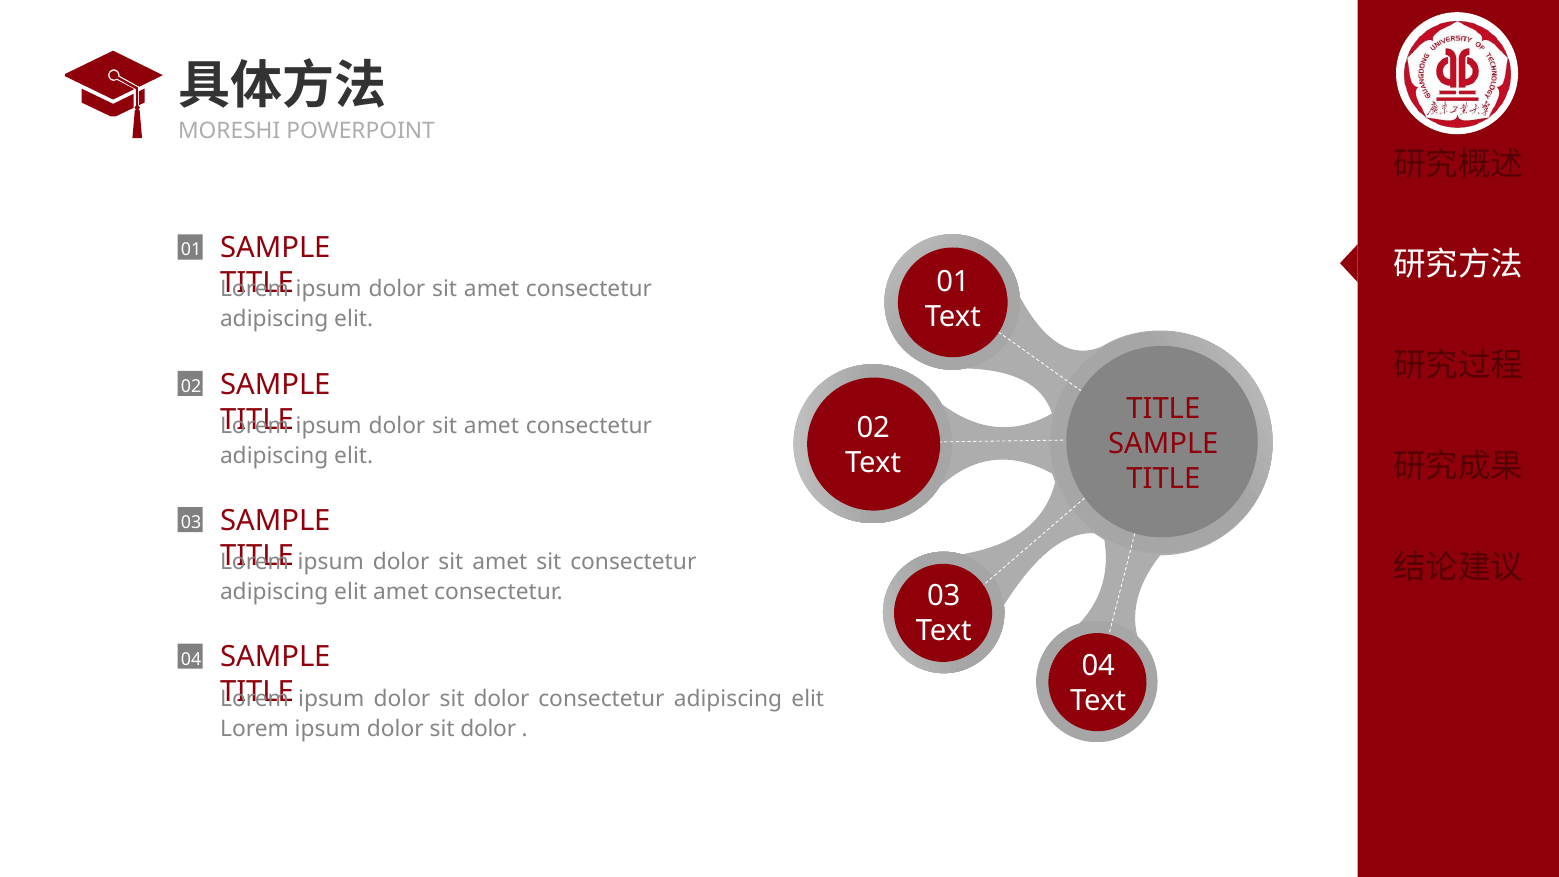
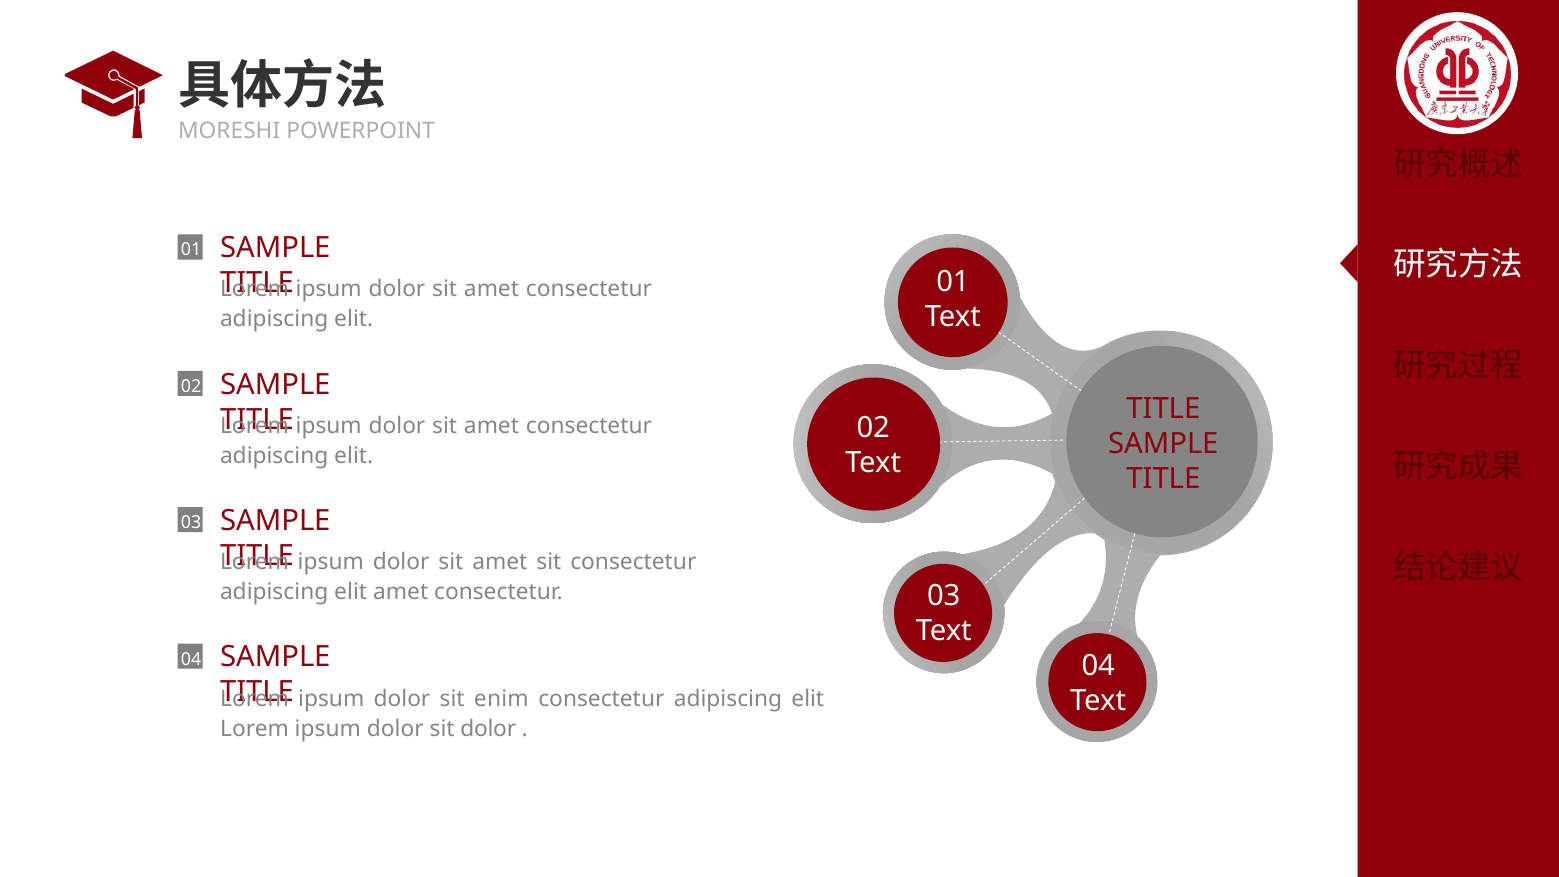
dolor: dolor -> enim (501, 698)
